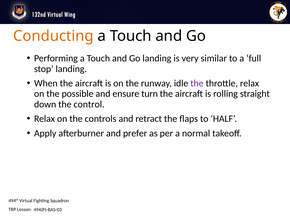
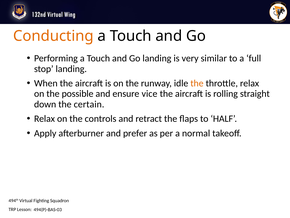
the colour: purple -> orange (197, 83)
turn: turn -> vice (149, 94)
control: control -> certain (89, 104)
